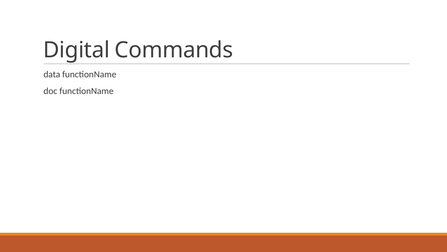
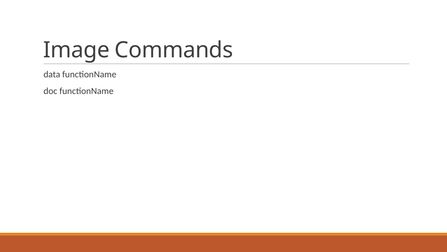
Digital: Digital -> Image (77, 50)
